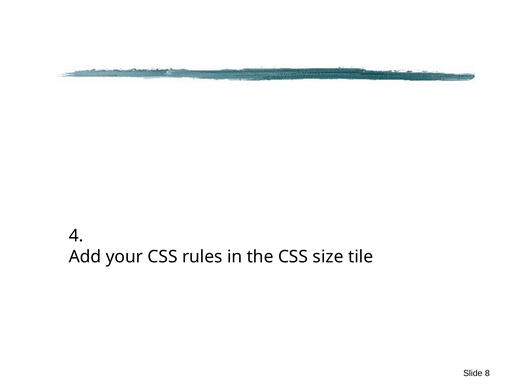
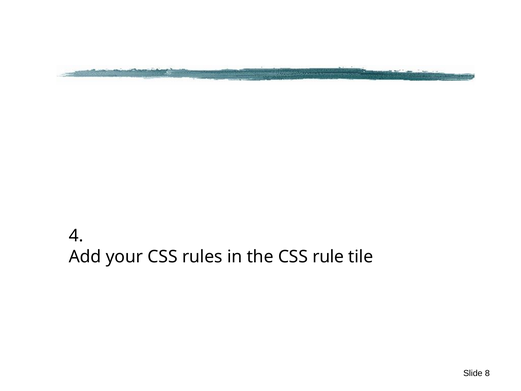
size: size -> rule (328, 257)
